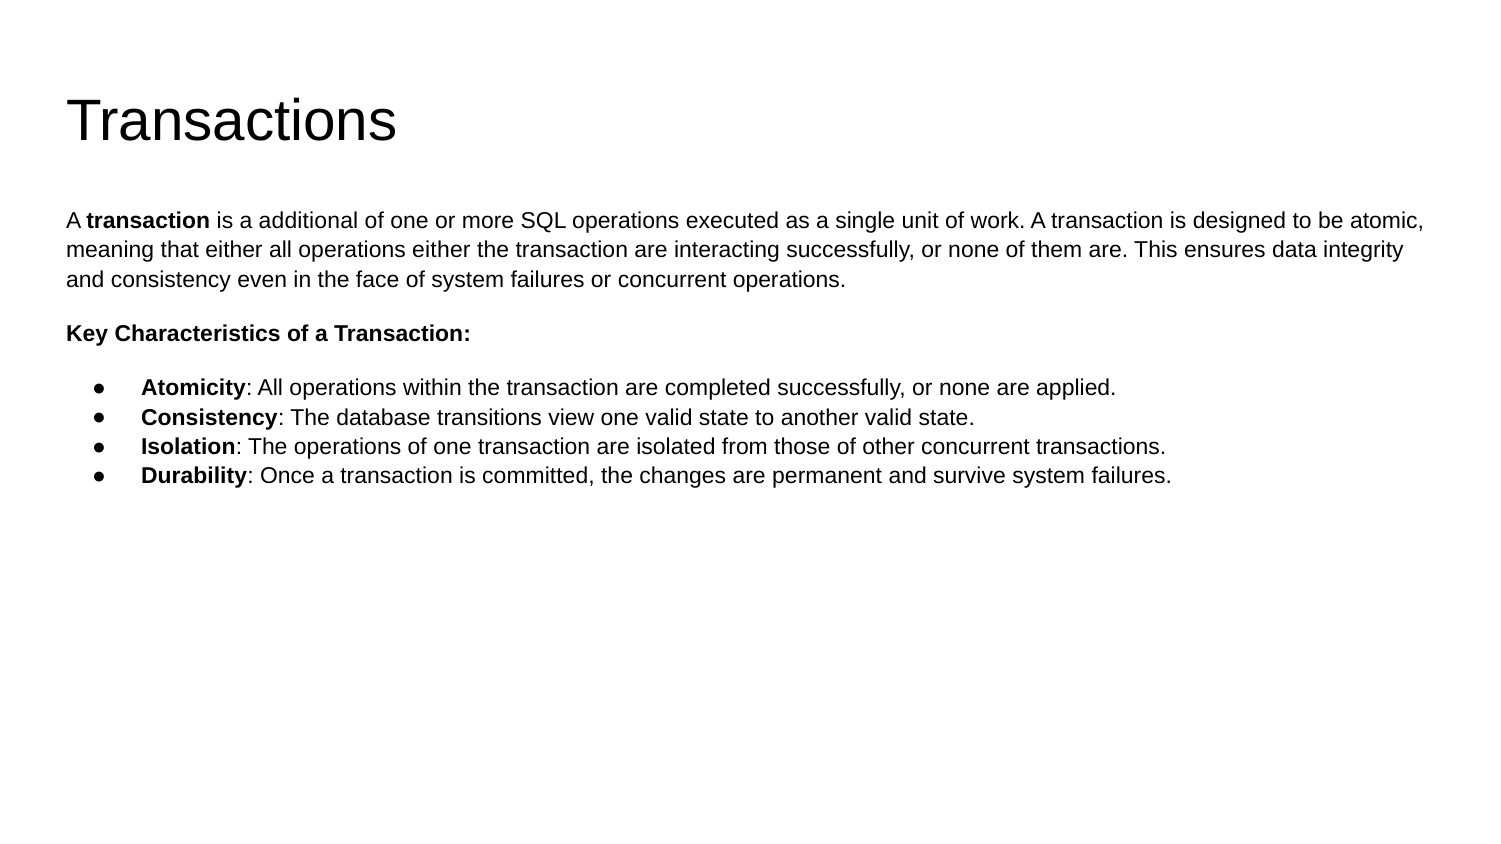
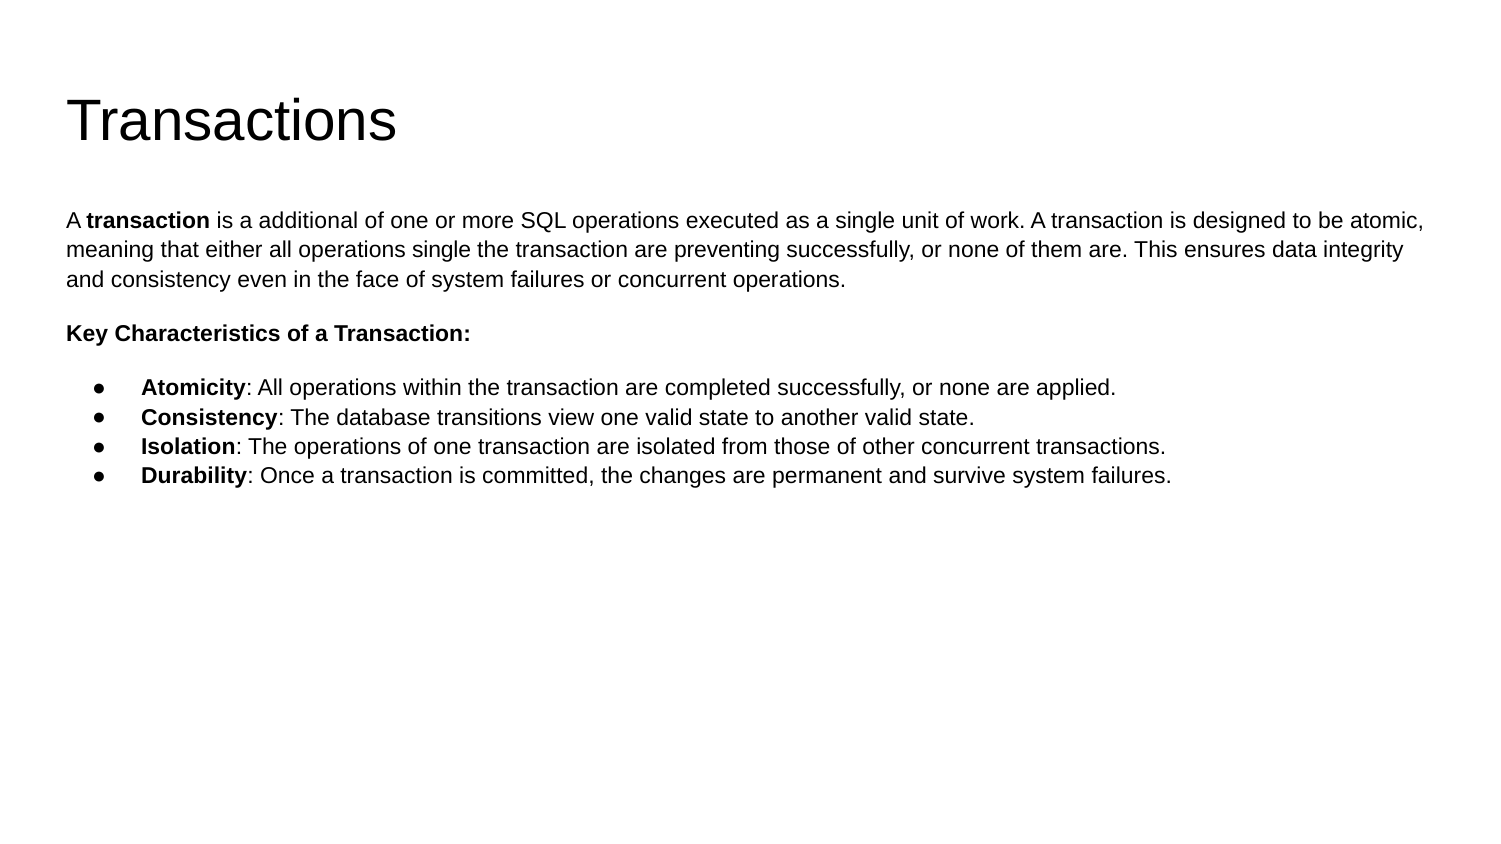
operations either: either -> single (442, 250)
interacting: interacting -> preventing (727, 250)
